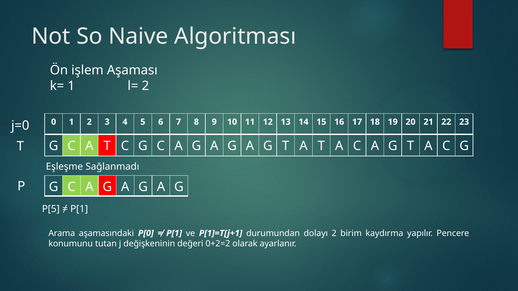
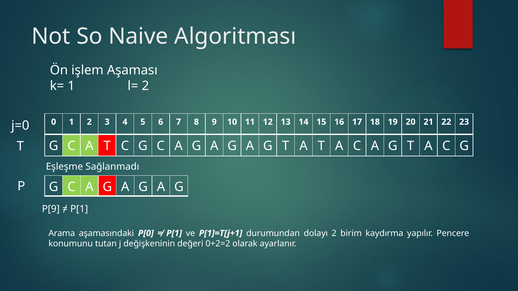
P[5: P[5 -> P[9 (51, 209)
